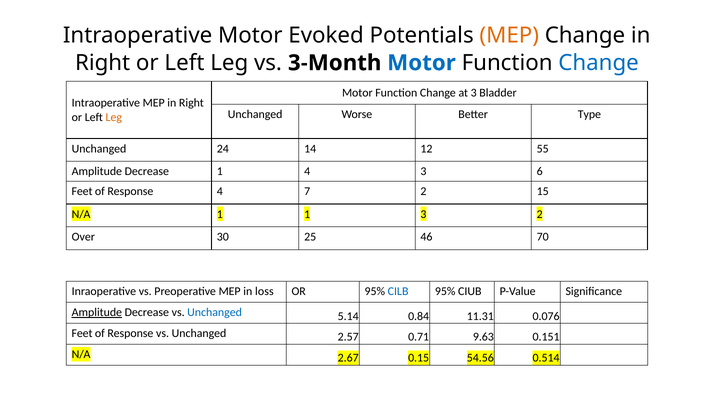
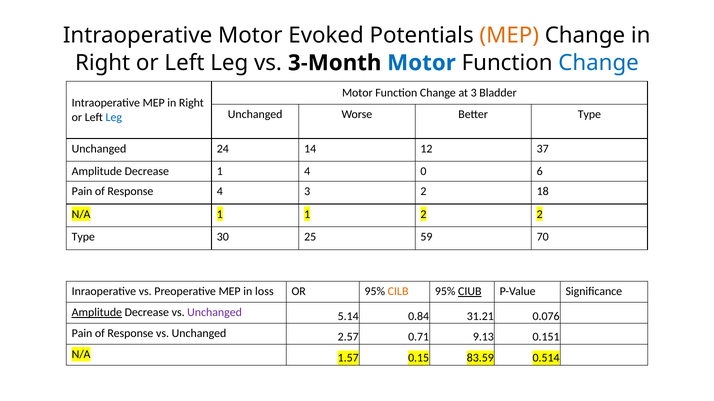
Leg colour: orange -> blue (114, 118)
55: 55 -> 37 (543, 149)
4 3: 3 -> 0 (423, 172)
Feet: Feet -> Pain (82, 192)
4 7: 7 -> 3 (307, 192)
15: 15 -> 18 (543, 192)
1 3: 3 -> 2 (423, 214)
Over: Over -> Type (83, 237)
46: 46 -> 59 (426, 237)
CILB colour: blue -> orange (398, 292)
CIUB underline: none -> present (470, 292)
Unchanged colour: blue -> purple (215, 313)
11.31: 11.31 -> 31.21 (480, 317)
Feet: Feet -> Pain (82, 334)
9.63: 9.63 -> 9.13 (483, 338)
2.67: 2.67 -> 1.57 (348, 359)
54.56: 54.56 -> 83.59 (480, 359)
